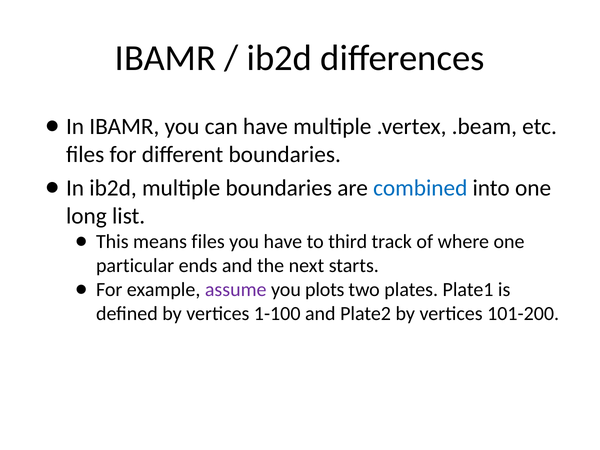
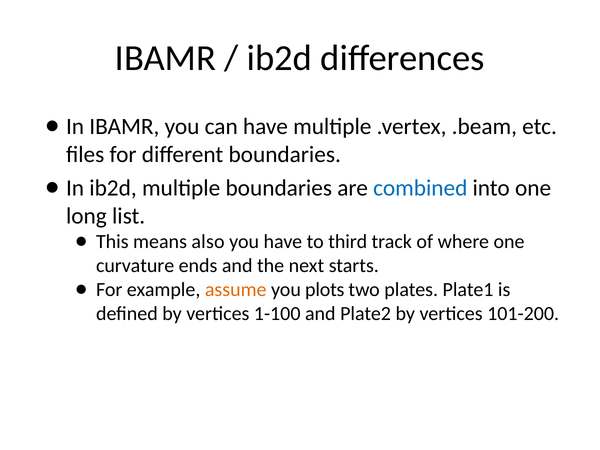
means files: files -> also (208, 242)
particular: particular -> curvature (135, 266)
assume colour: purple -> orange (236, 290)
